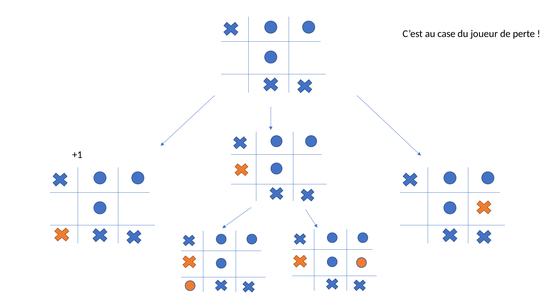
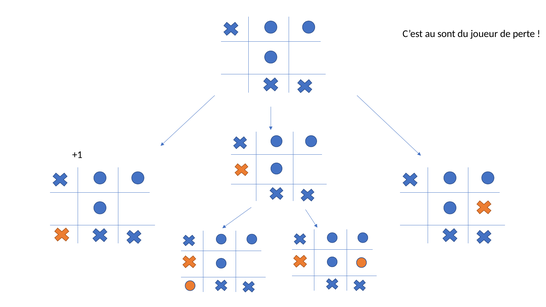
case: case -> sont (446, 34)
